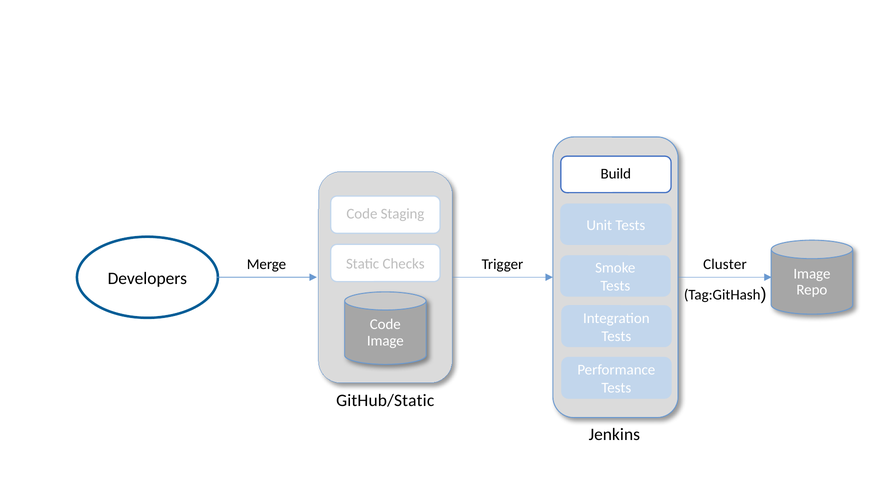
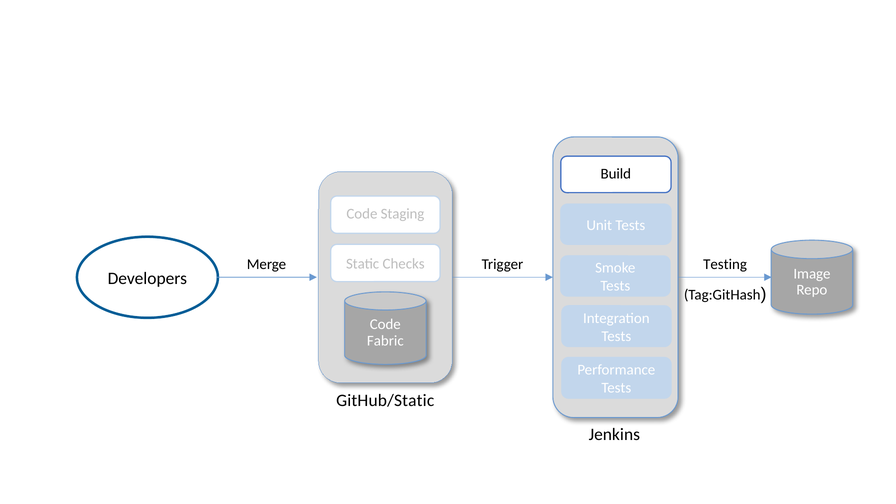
Cluster: Cluster -> Testing (725, 264)
Image: Image -> Fabric (385, 341)
